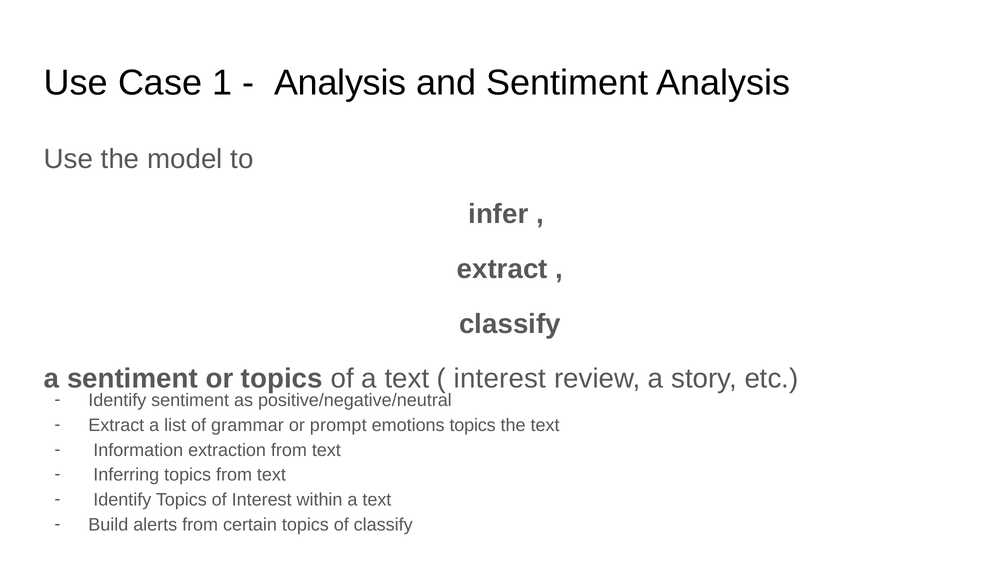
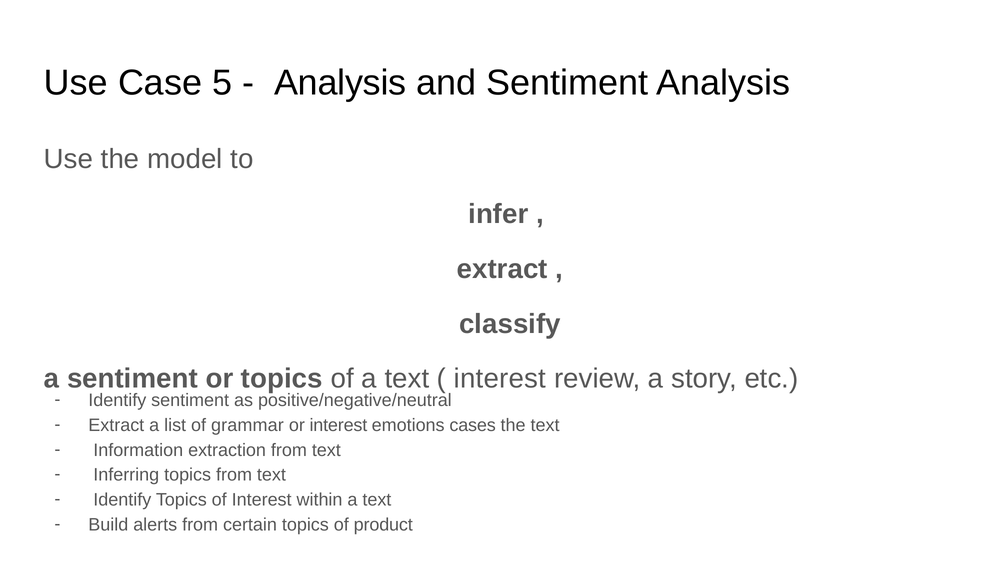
1: 1 -> 5 (222, 83)
or prompt: prompt -> interest (338, 425)
emotions topics: topics -> cases (473, 425)
of classify: classify -> product (383, 525)
